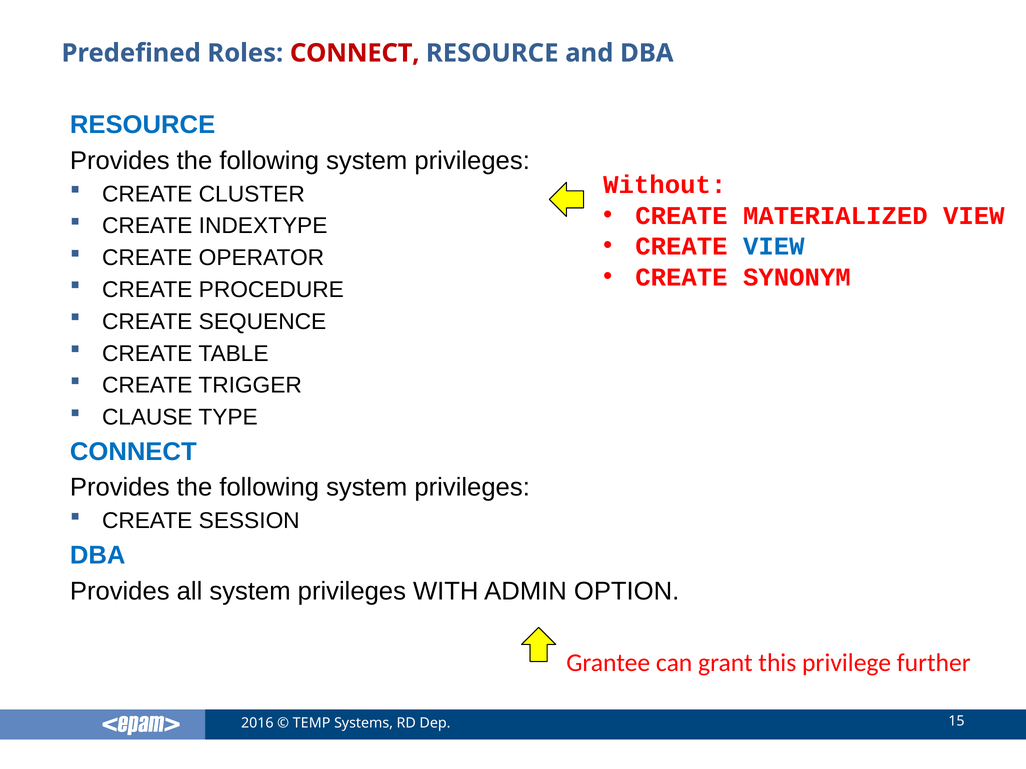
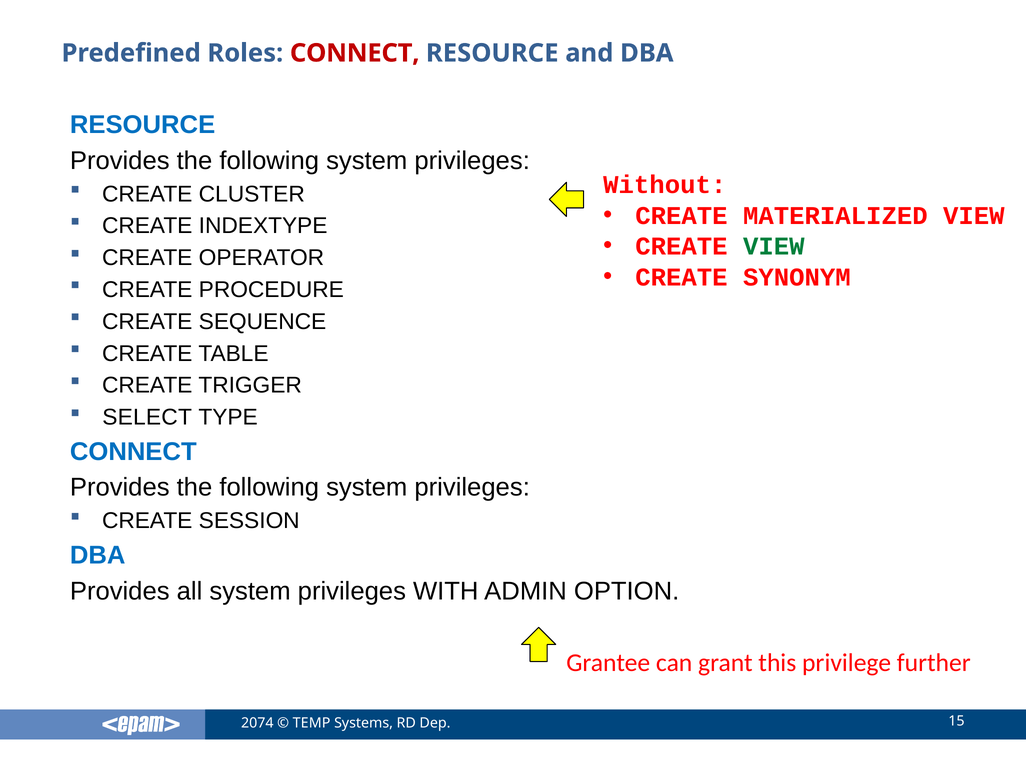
VIEW colour: blue -> green (774, 247)
CLAUSE: CLAUSE -> SELECT (147, 418)
2016: 2016 -> 2074 (257, 724)
